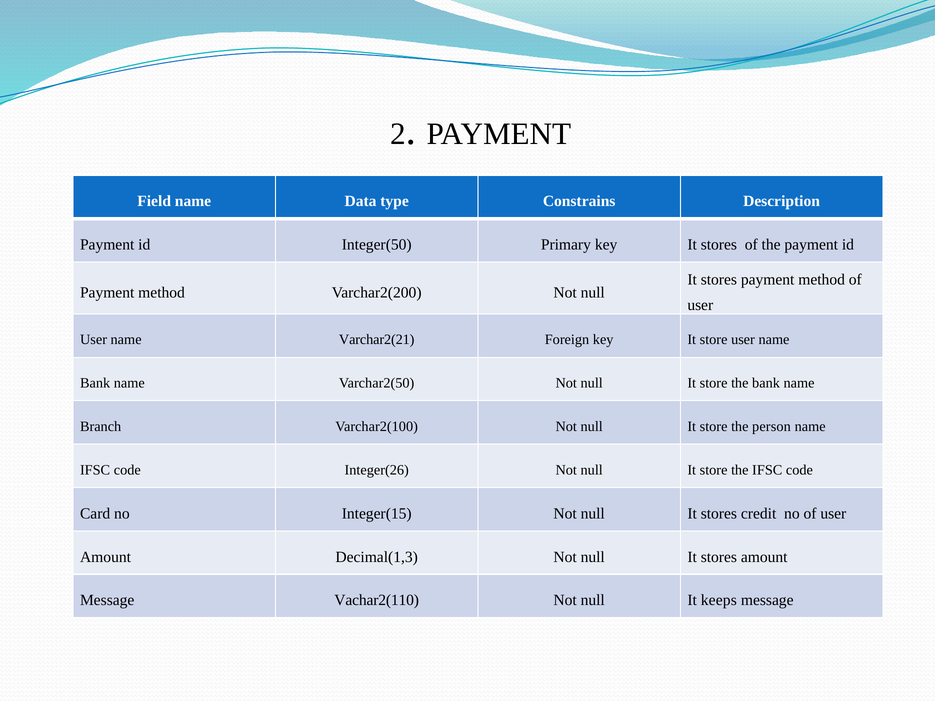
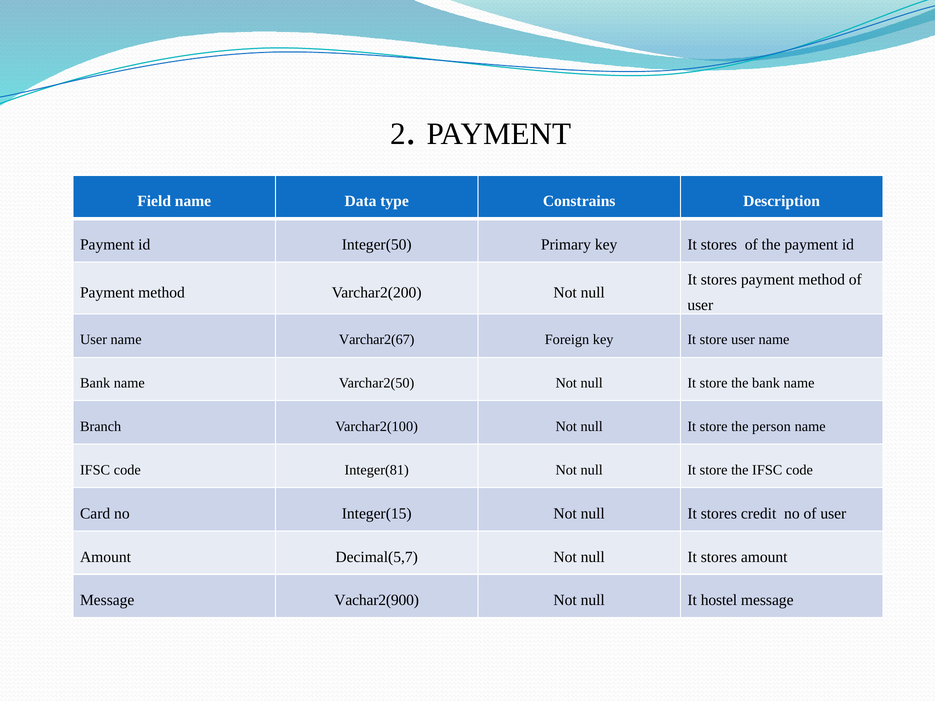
Varchar2(21: Varchar2(21 -> Varchar2(67 (377, 340)
Integer(26: Integer(26 -> Integer(81 (377, 470)
Decimal(1,3: Decimal(1,3 -> Decimal(5,7 (377, 557)
Vachar2(110: Vachar2(110 -> Vachar2(900 (377, 601)
keeps: keeps -> hostel (719, 601)
